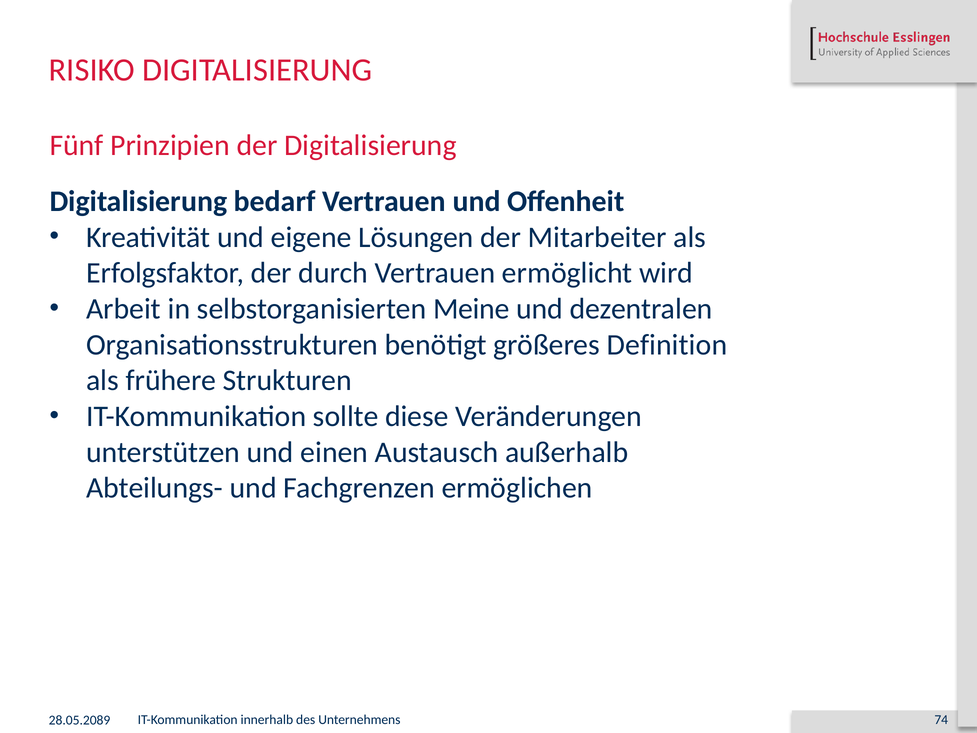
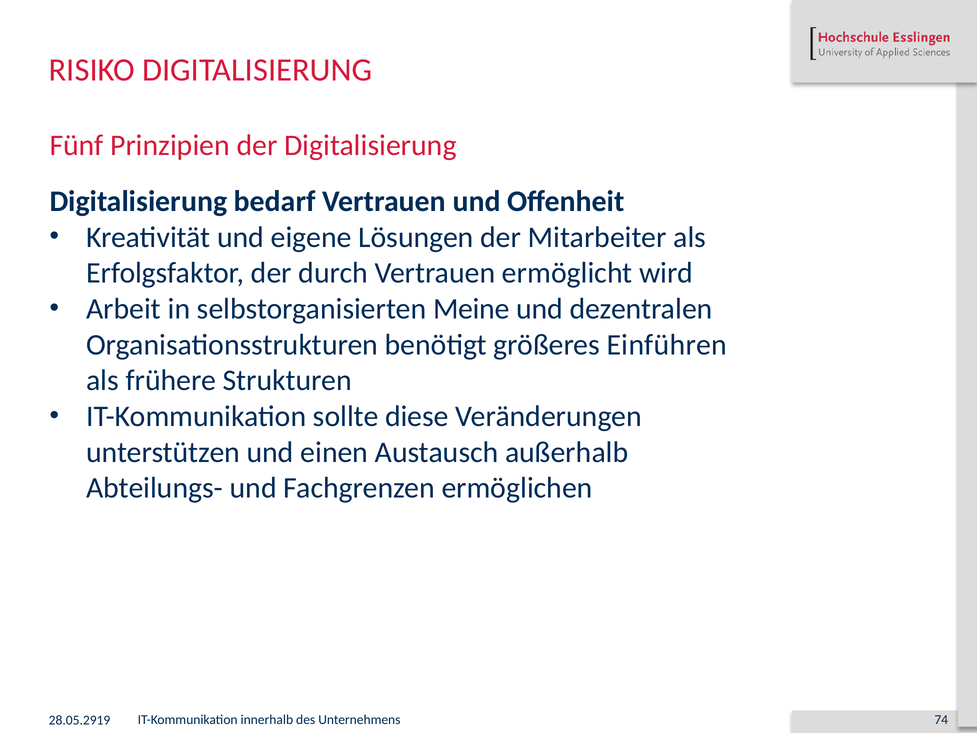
Definition: Definition -> Einführen (667, 345)
28.05.2089: 28.05.2089 -> 28.05.2919 (80, 720)
